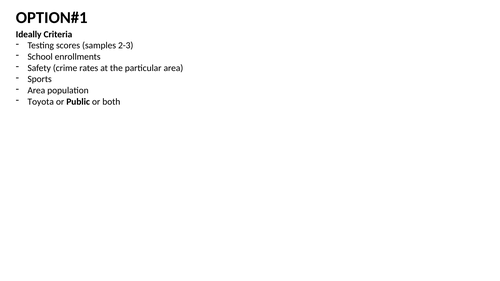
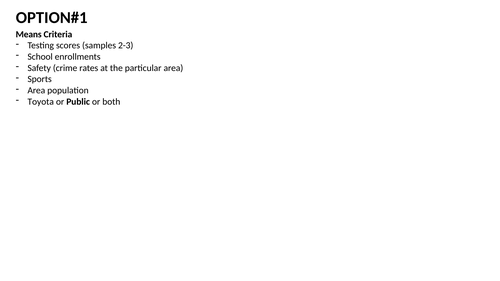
Ideally: Ideally -> Means (29, 34)
